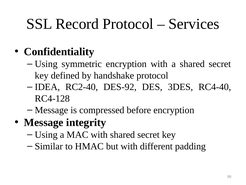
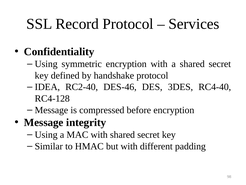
DES-92: DES-92 -> DES-46 (120, 87)
